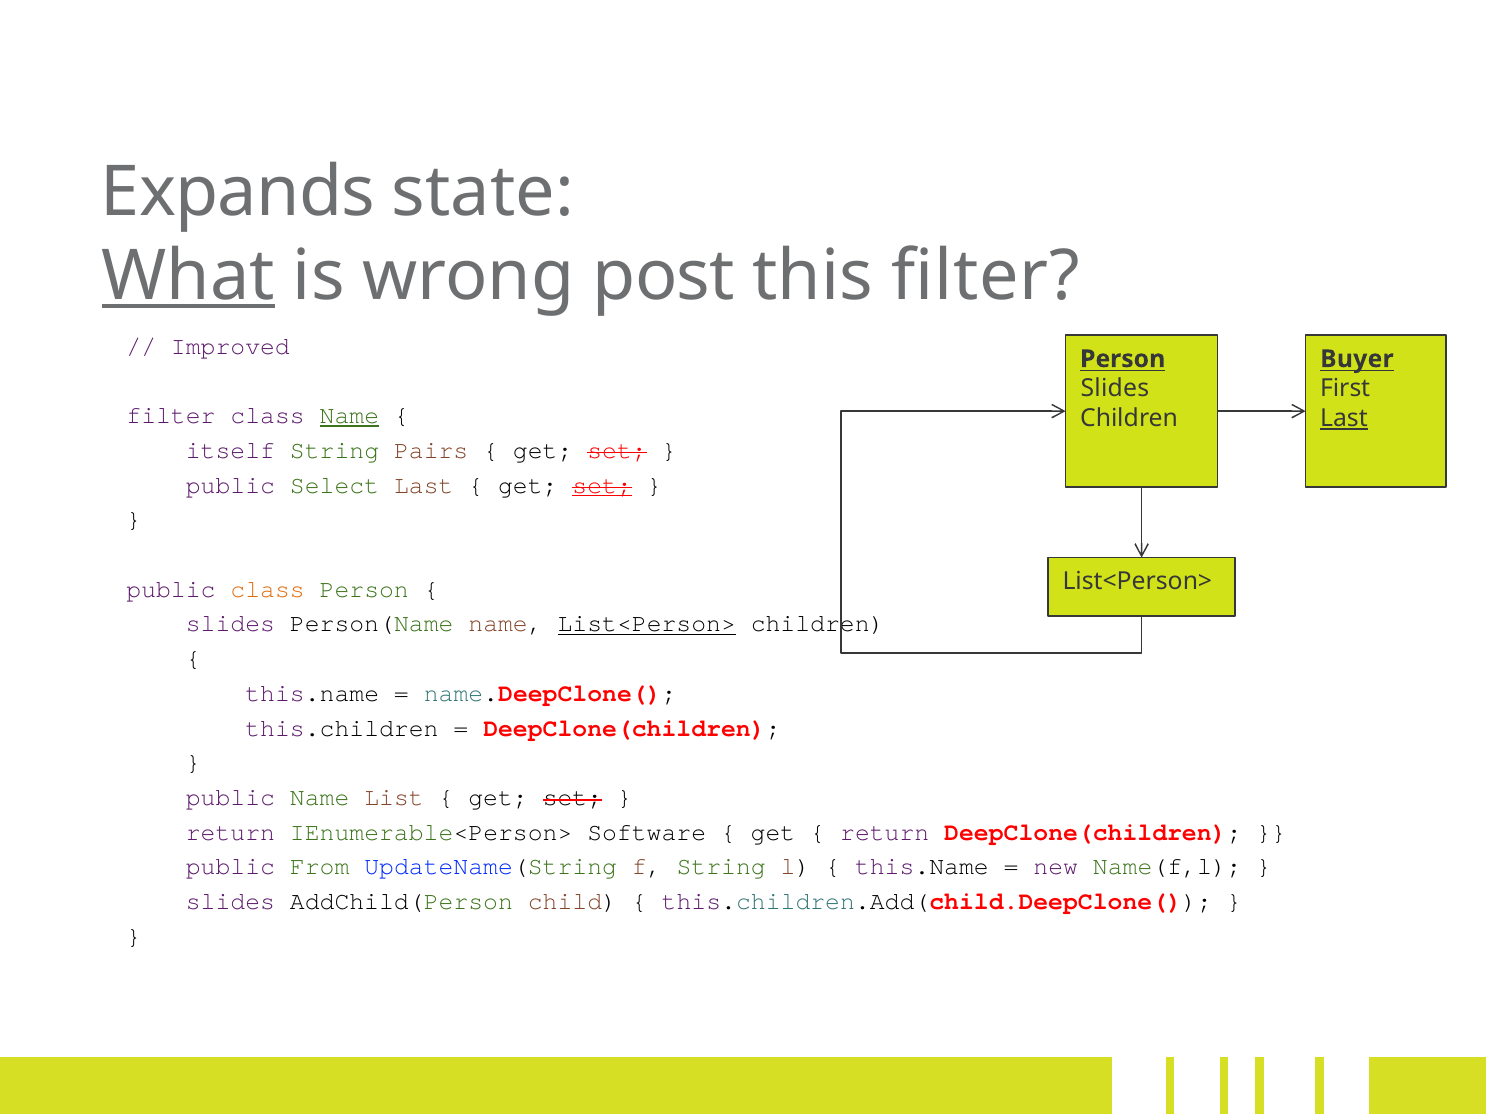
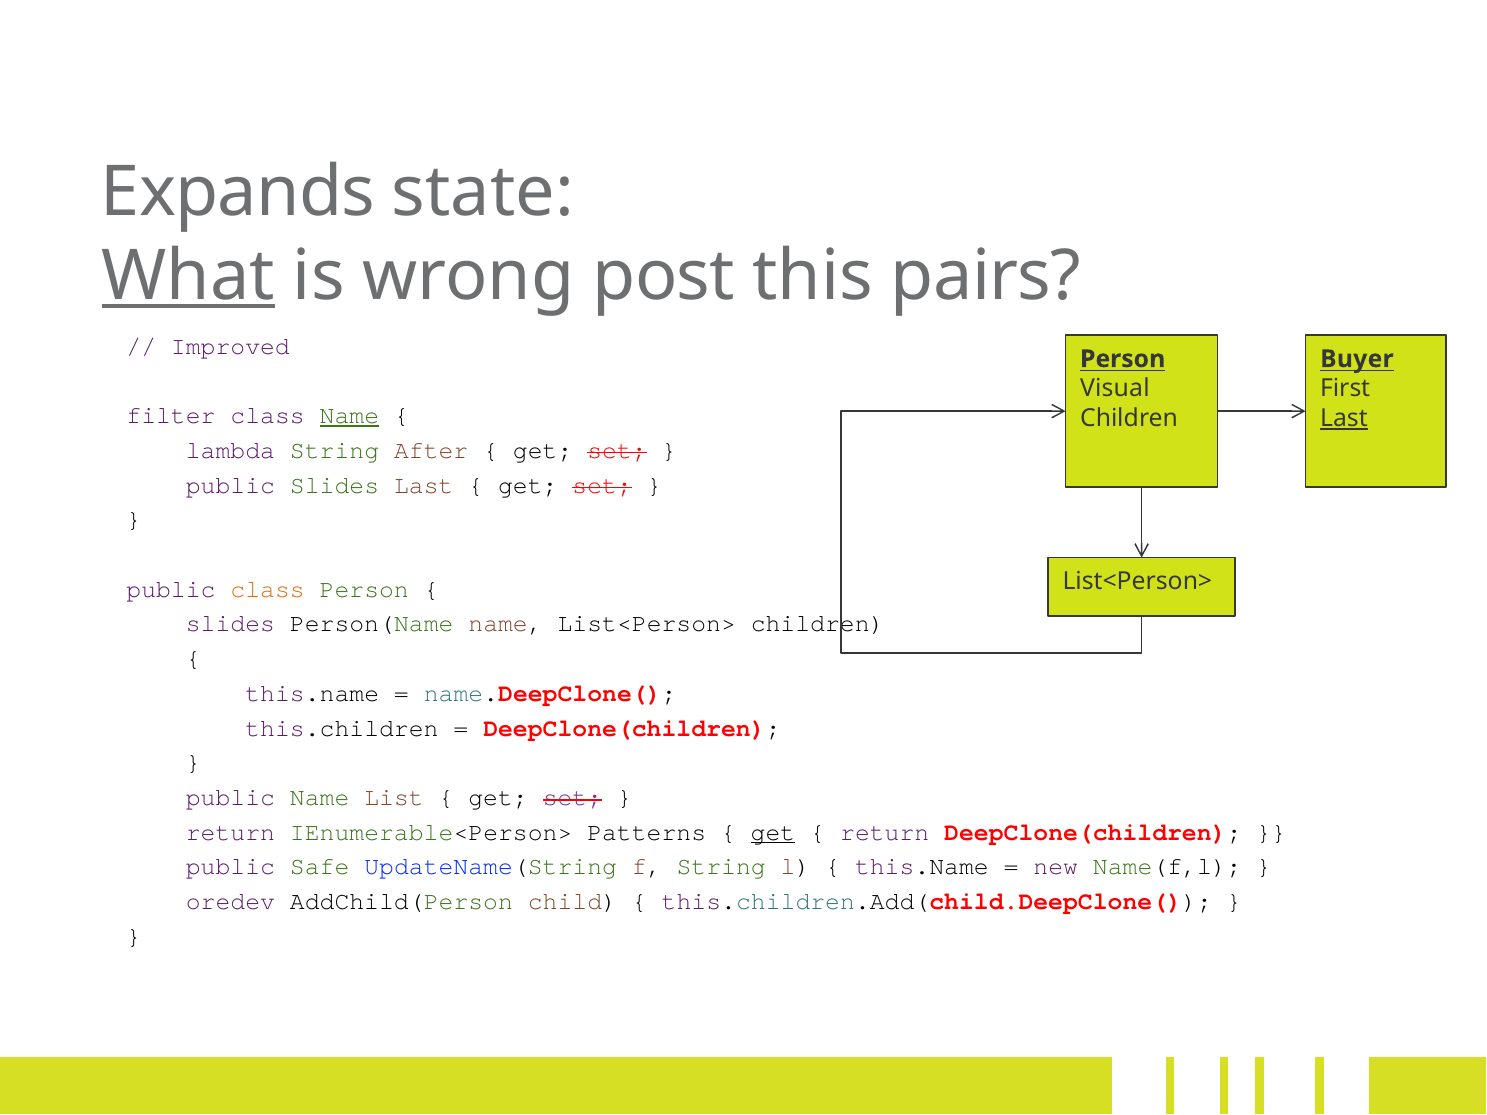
this filter: filter -> pairs (986, 276)
Slides: Slides -> Visual (1115, 389)
itself: itself -> lambda (230, 450)
Pairs: Pairs -> After (431, 450)
public Select: Select -> Slides (335, 485)
set underline: present -> none (602, 485)
List<Person> underline: present -> none (647, 624)
set colour: black -> purple (572, 798)
Software: Software -> Patterns (647, 832)
get underline: none -> present (773, 832)
From: From -> Safe (320, 867)
slides: slides -> oredev (230, 902)
